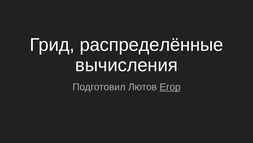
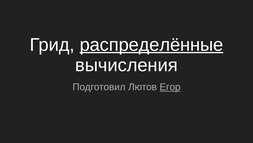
распределённые underline: none -> present (151, 45)
